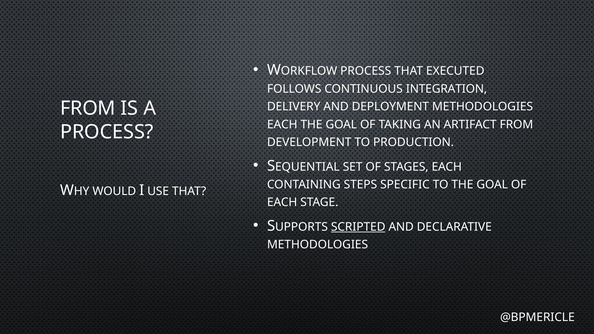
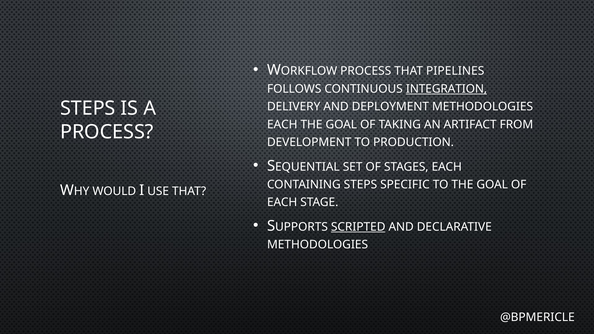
EXECUTED: EXECUTED -> PIPELINES (455, 71)
INTEGRATION underline: none -> present (446, 89)
FROM: FROM -> STEPS (88, 108)
